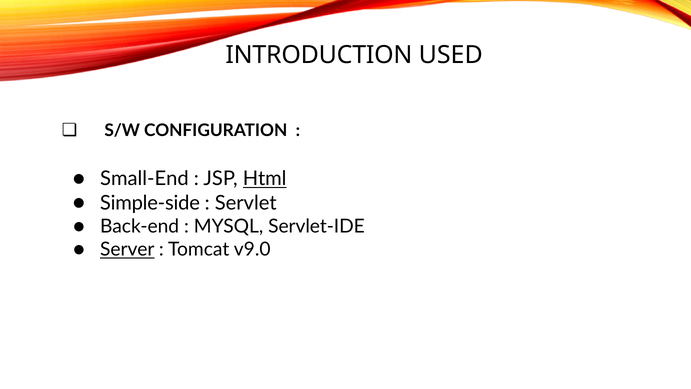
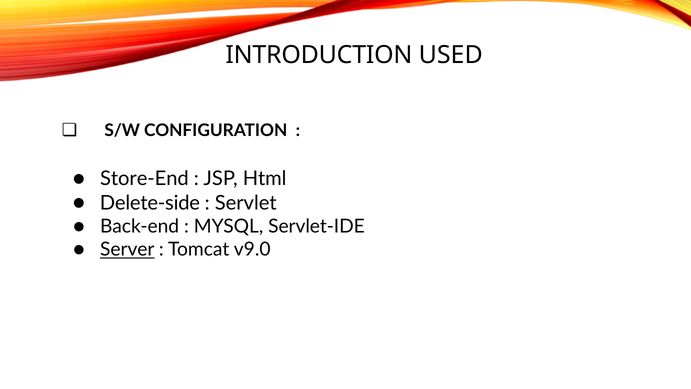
Small-End: Small-End -> Store-End (144, 179)
Html underline: present -> none (265, 179)
Simple-side: Simple-side -> Delete-side (150, 203)
